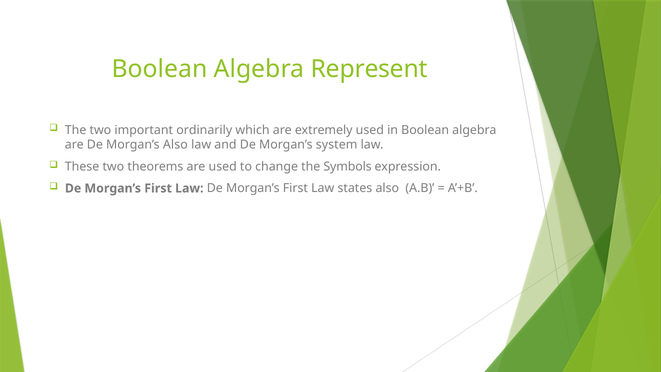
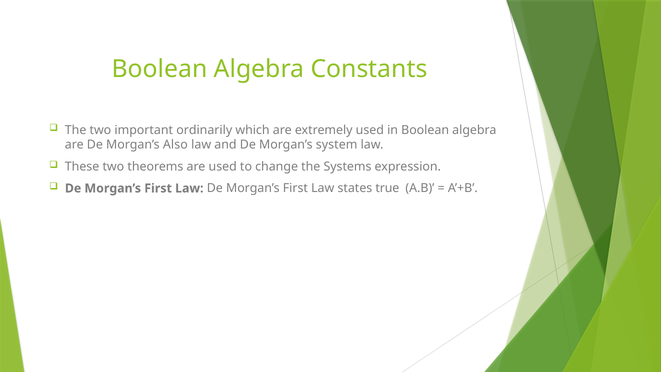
Represent: Represent -> Constants (369, 69)
Symbols: Symbols -> Systems (347, 166)
states also: also -> true (387, 188)
